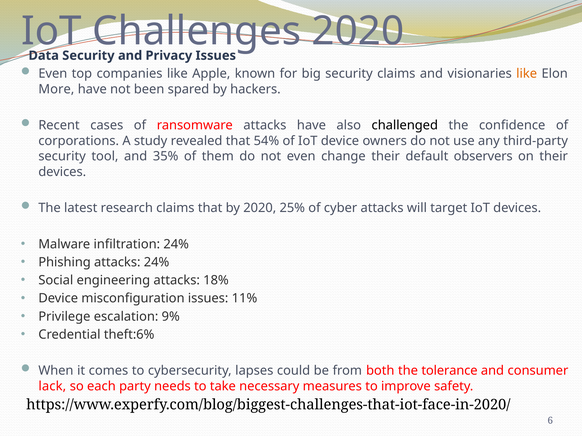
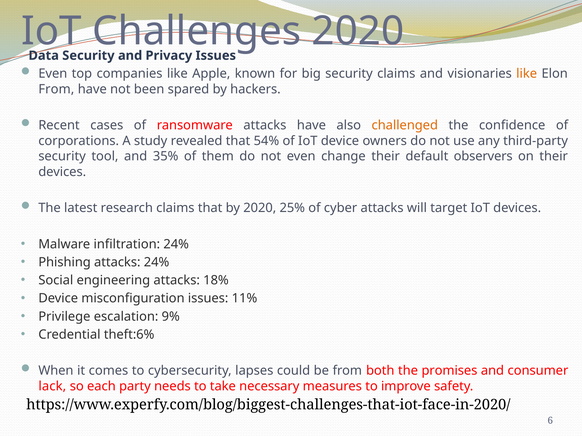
More: More -> From (56, 89)
challenged colour: black -> orange (405, 125)
tolerance: tolerance -> promises (449, 371)
